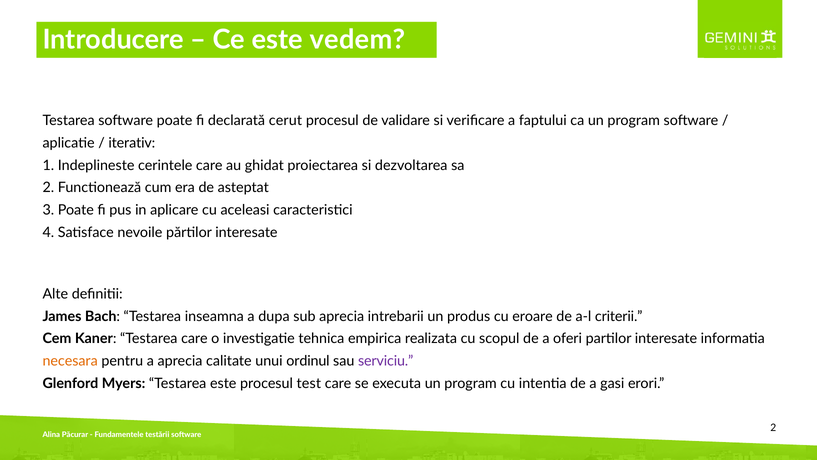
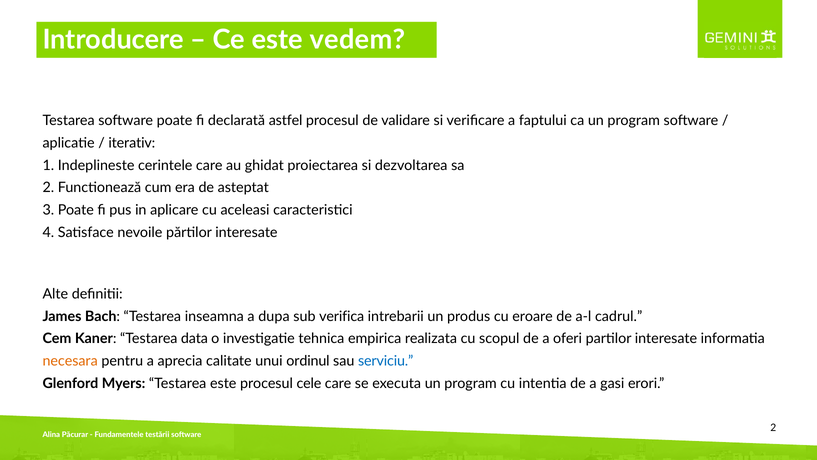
cerut: cerut -> astfel (286, 121)
sub aprecia: aprecia -> verifica (342, 316)
criterii: criterii -> cadrul (619, 316)
Testarea care: care -> data (194, 338)
serviciu colour: purple -> blue (386, 361)
test: test -> cele (309, 383)
